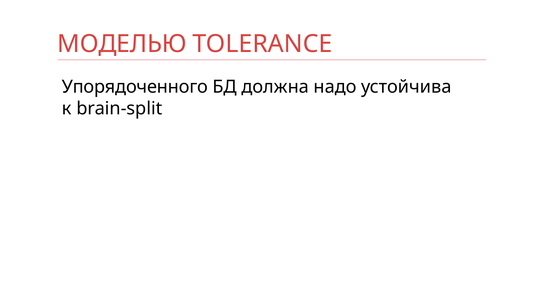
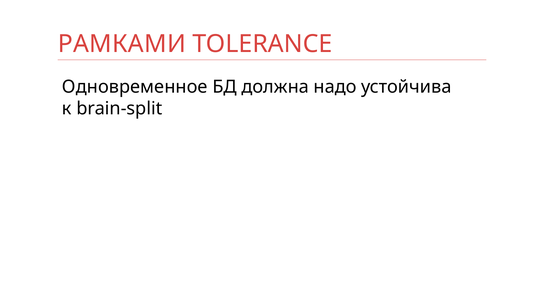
МОДЕЛЬЮ: МОДЕЛЬЮ -> РАМКАМИ (122, 44)
Упорядоченного: Упорядоченного -> Одновременное (135, 87)
